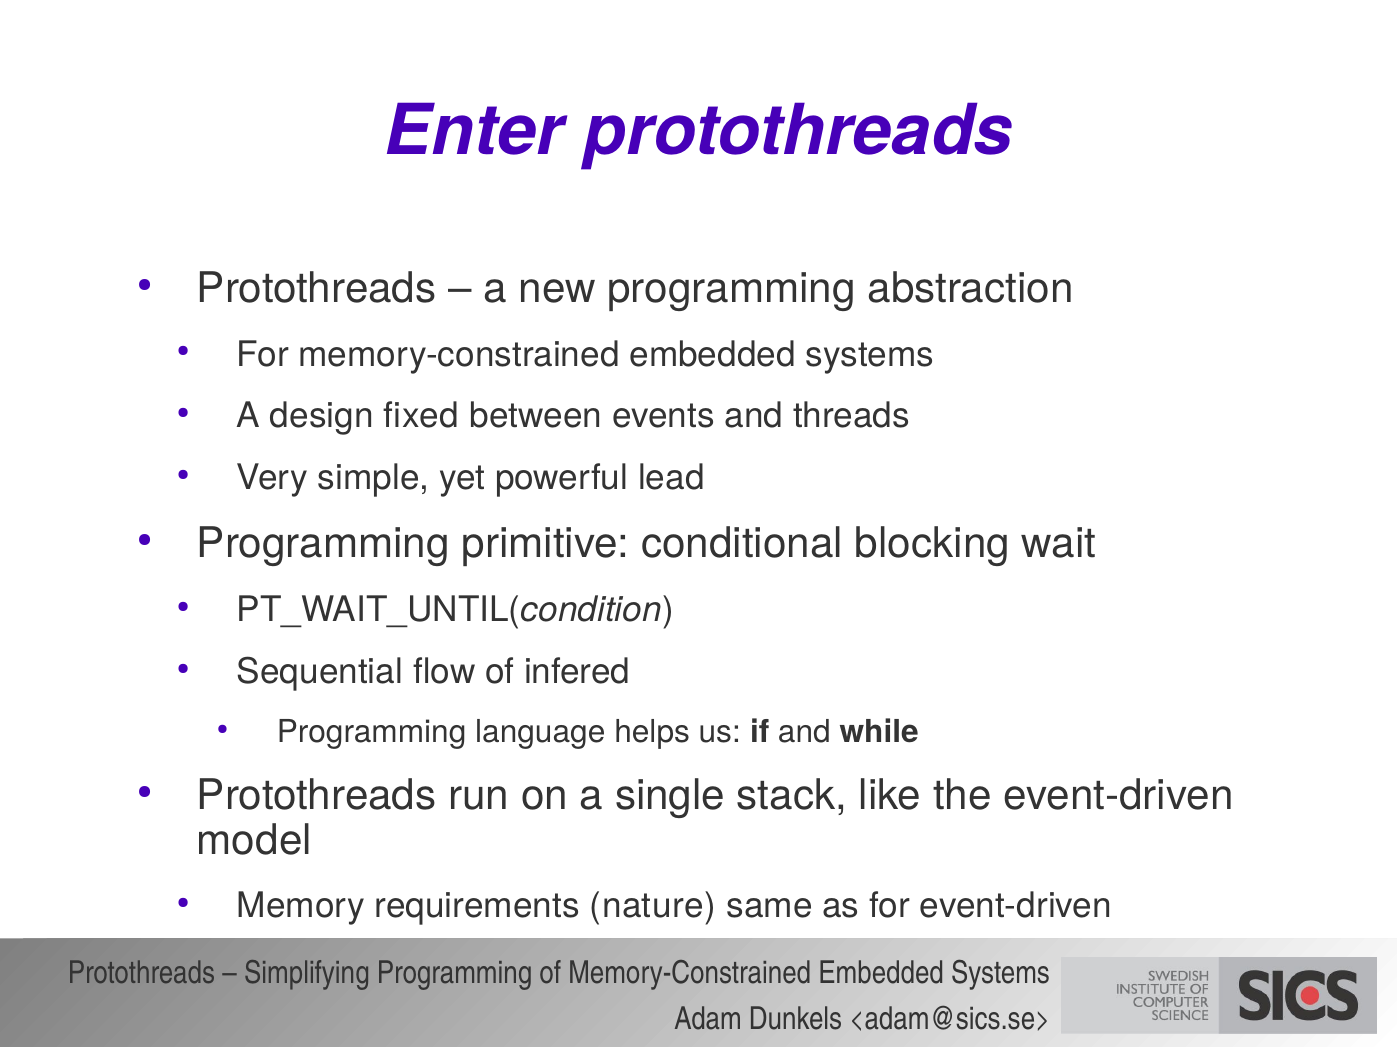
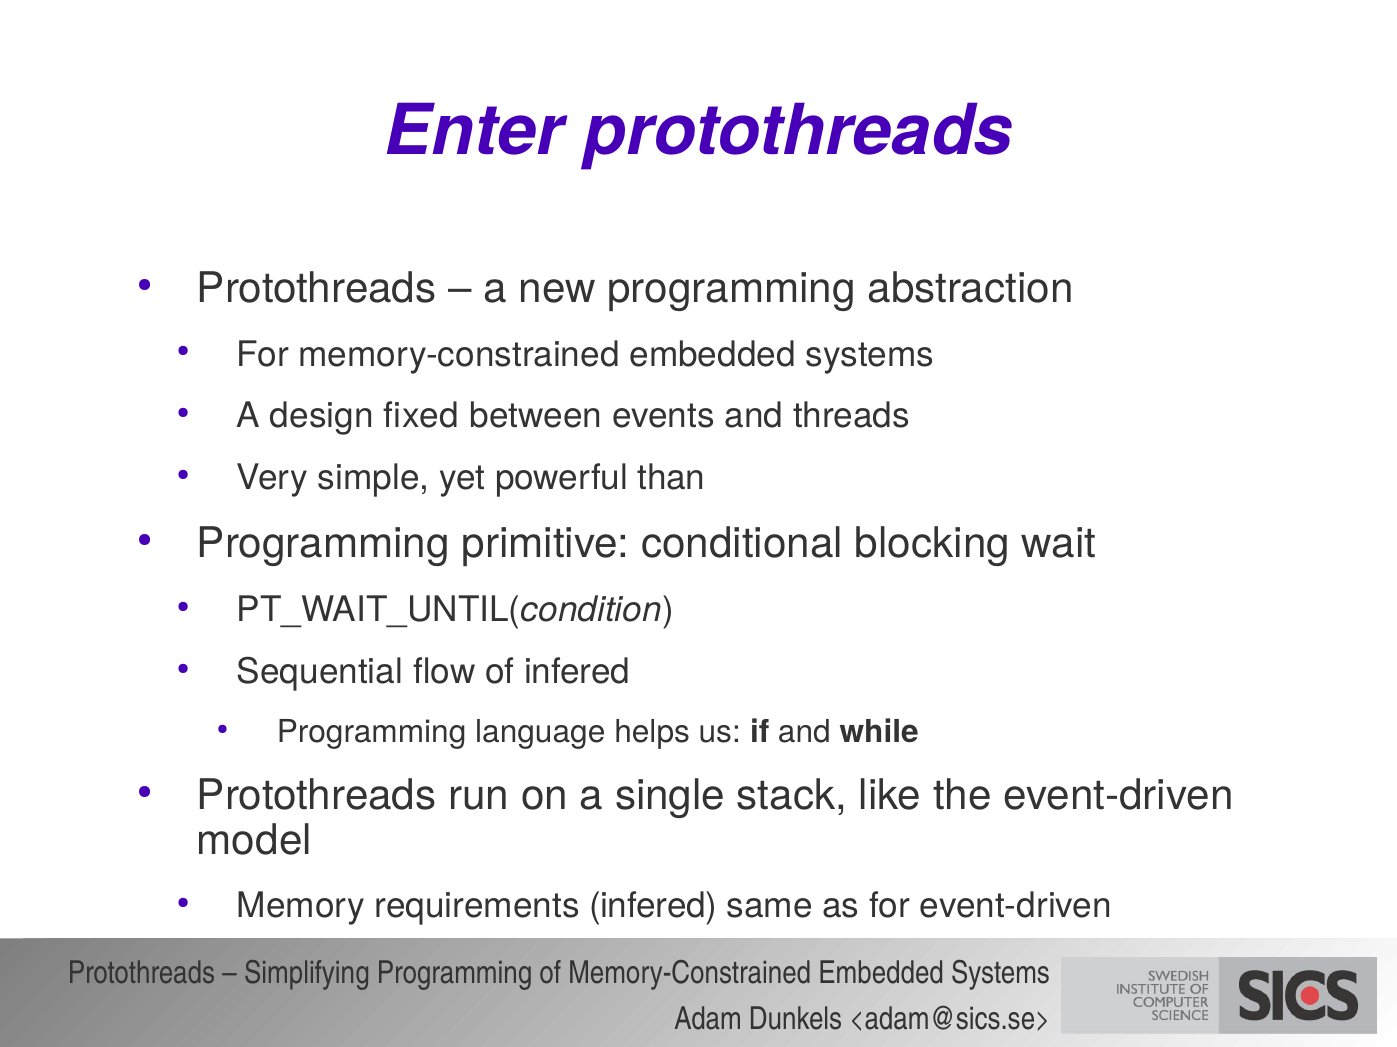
lead: lead -> than (672, 479)
requirements nature: nature -> infered (653, 906)
